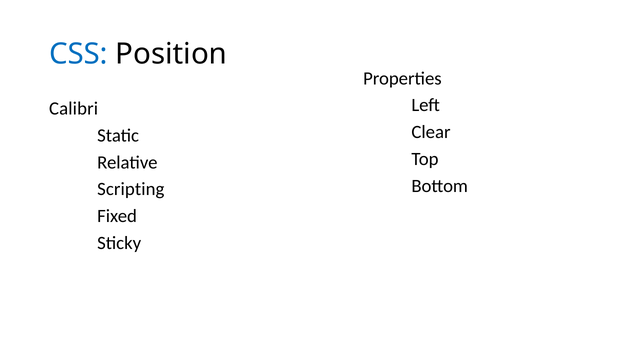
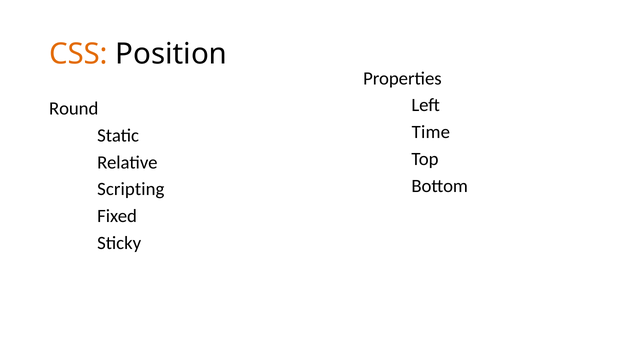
CSS colour: blue -> orange (78, 54)
Calibri: Calibri -> Round (74, 109)
Clear: Clear -> Time (431, 132)
